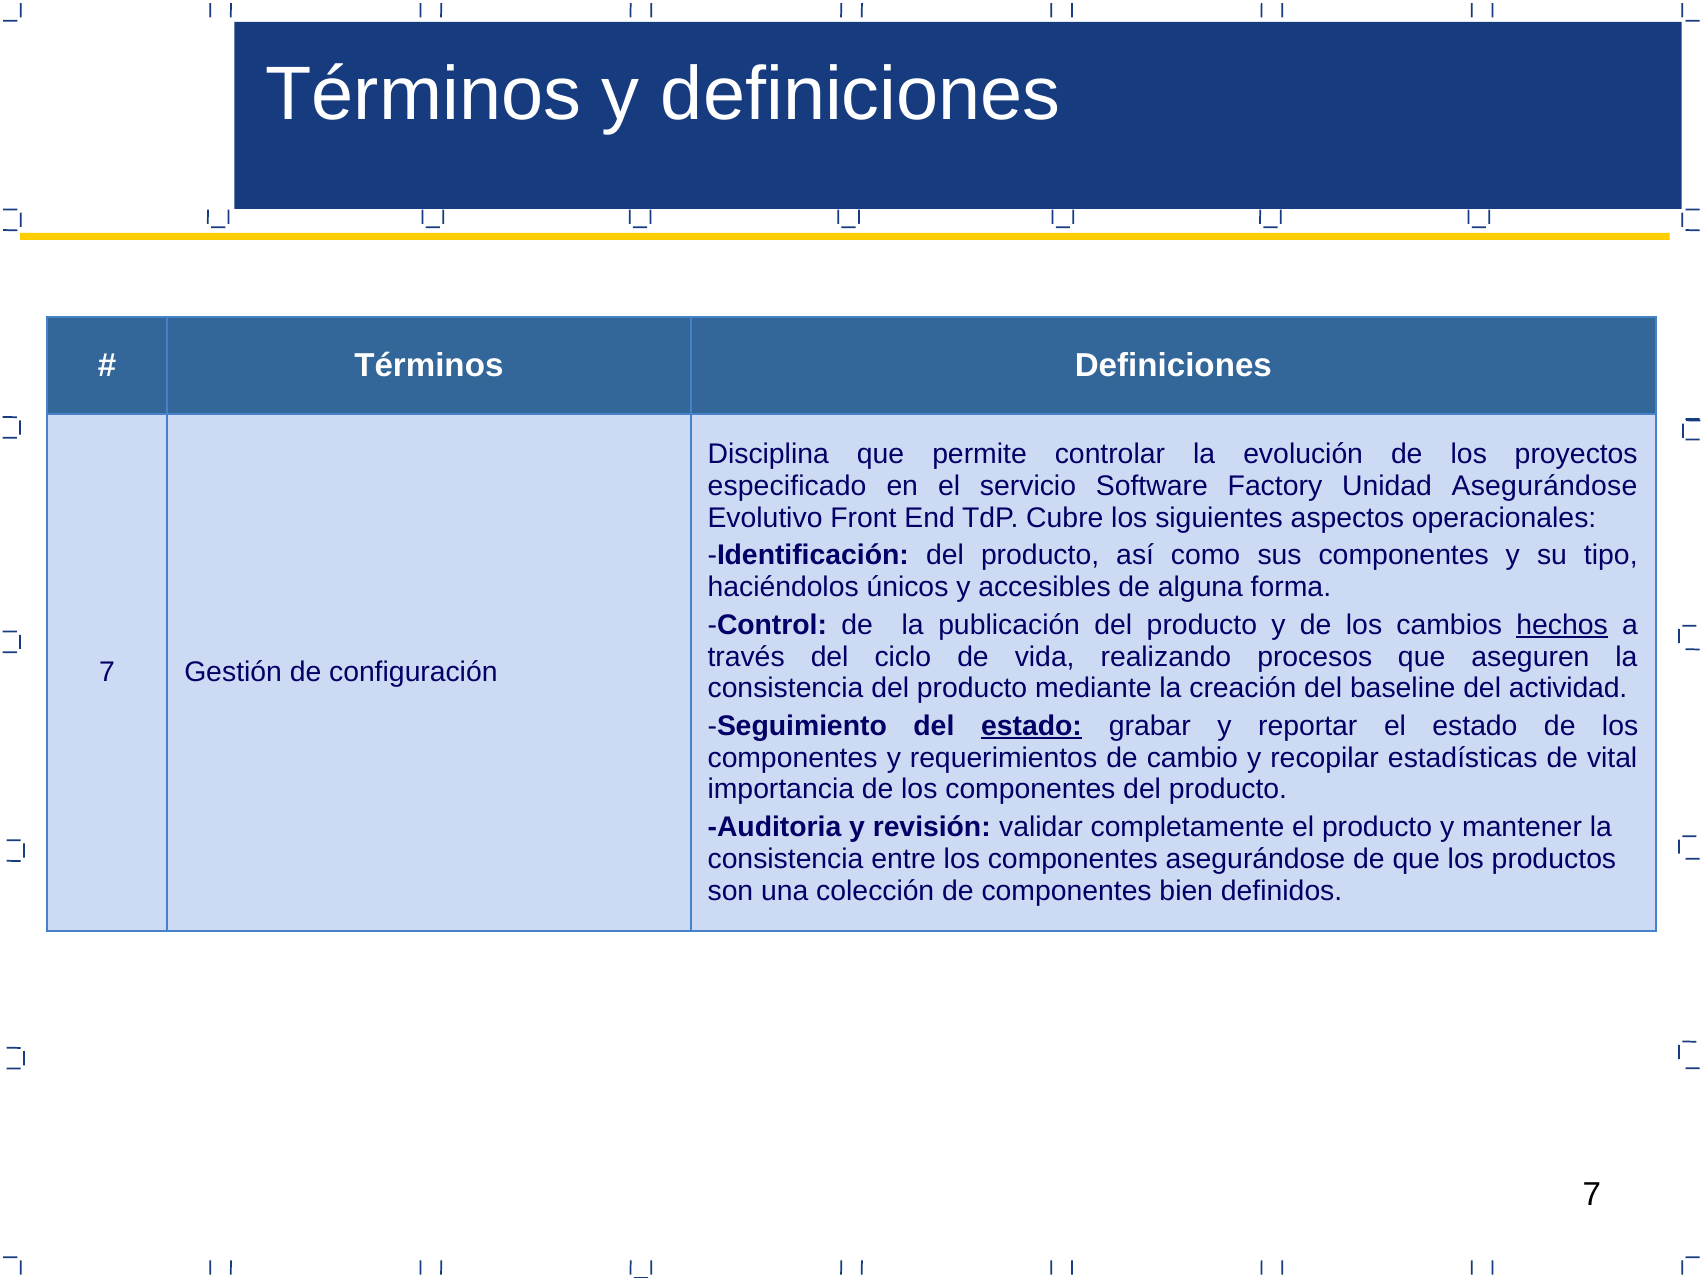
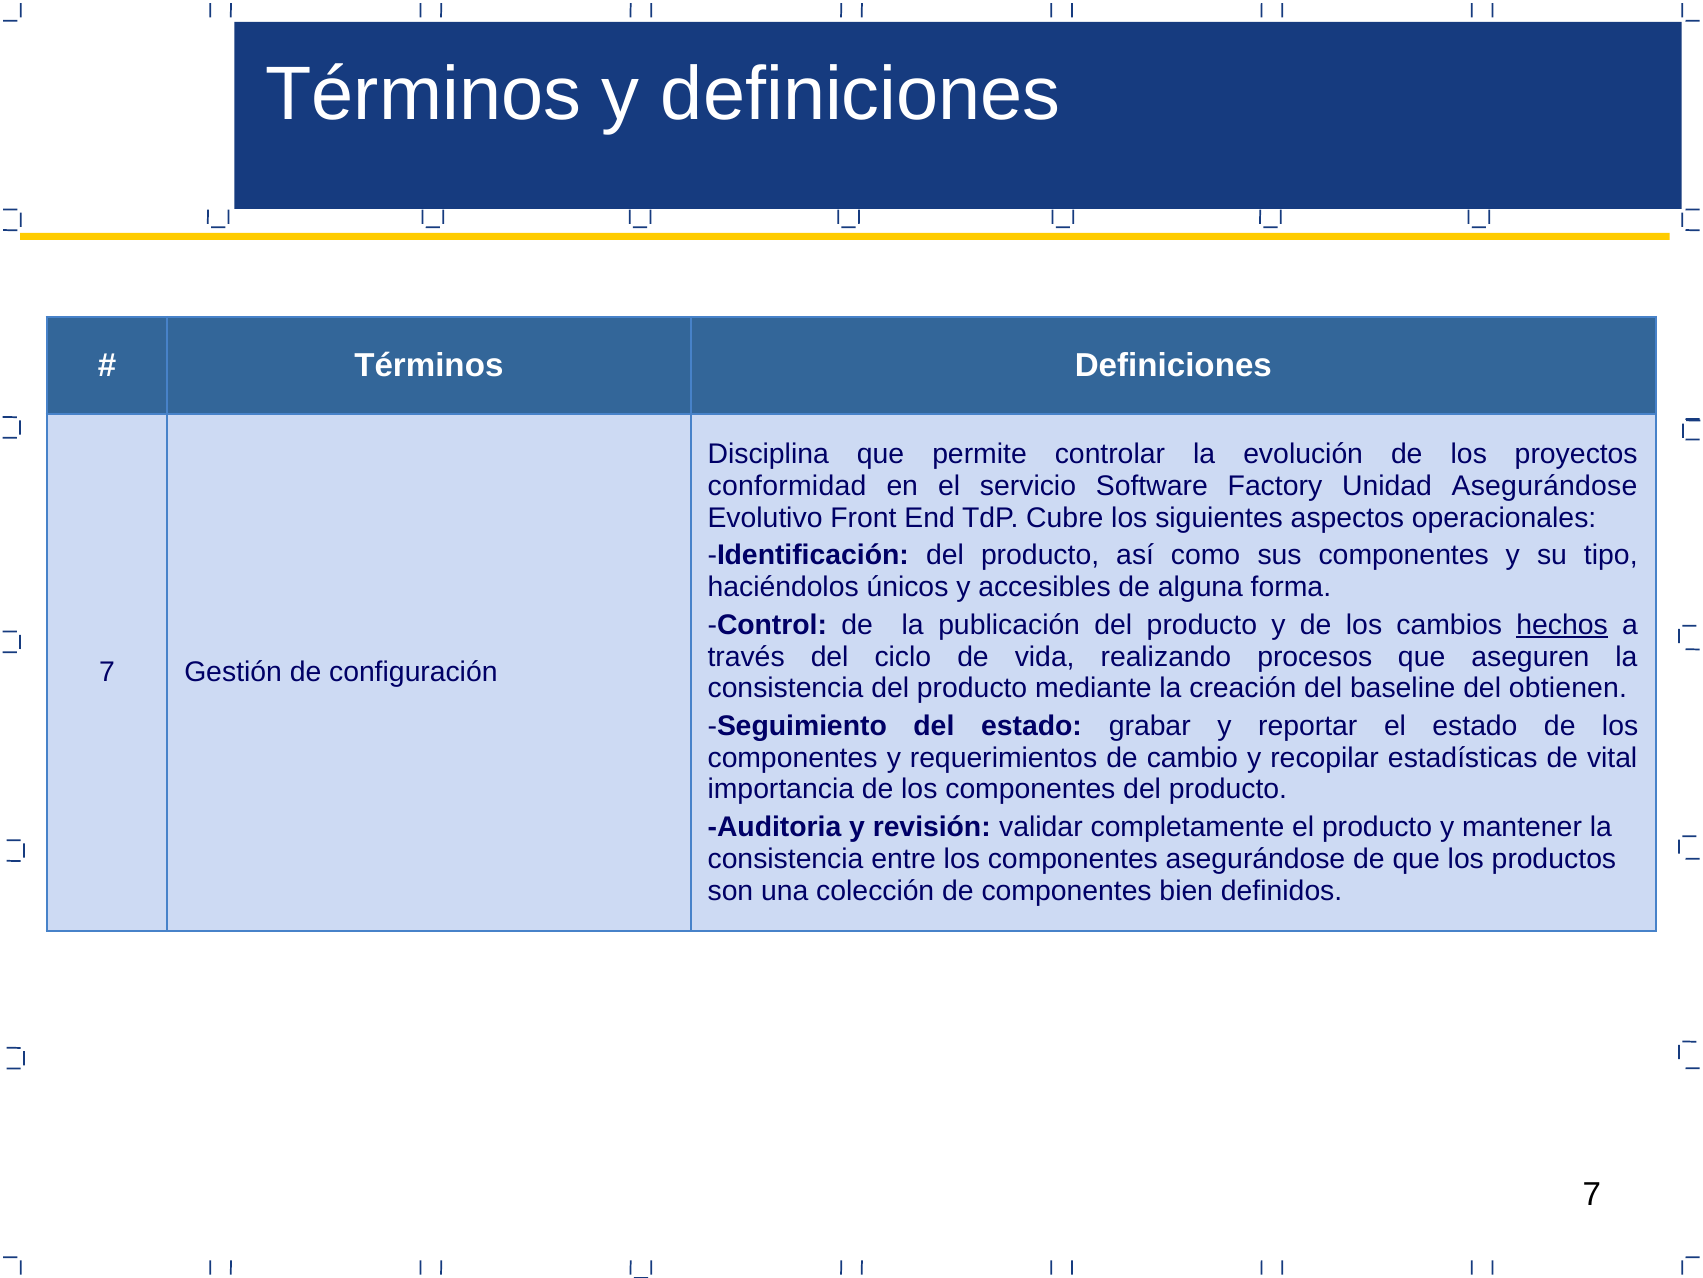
especificado: especificado -> conformidad (787, 486)
actividad: actividad -> obtienen (1568, 688)
estado underline: present -> none (1032, 726)
